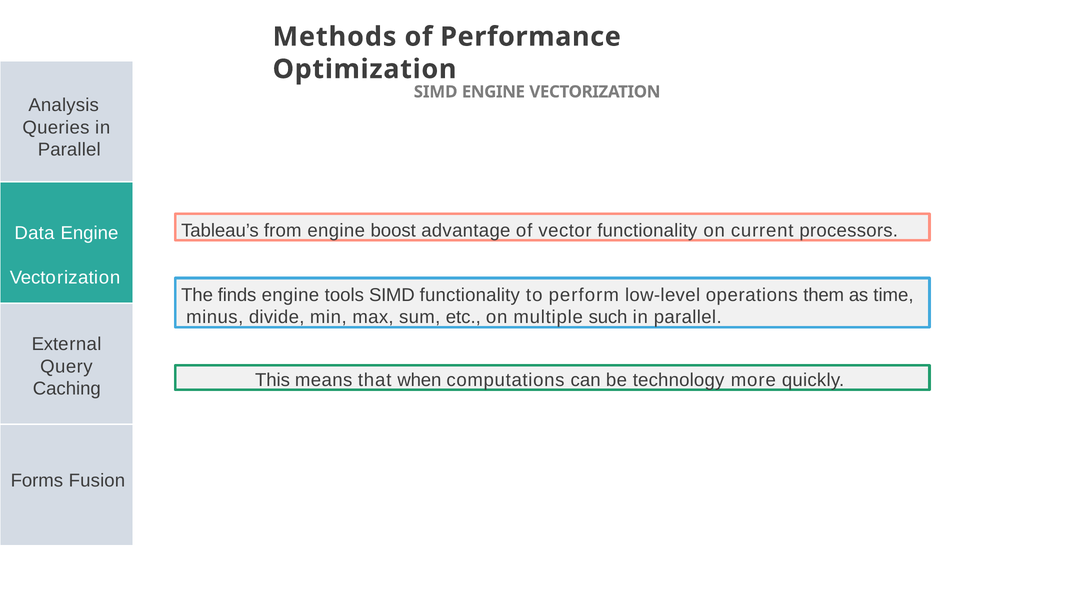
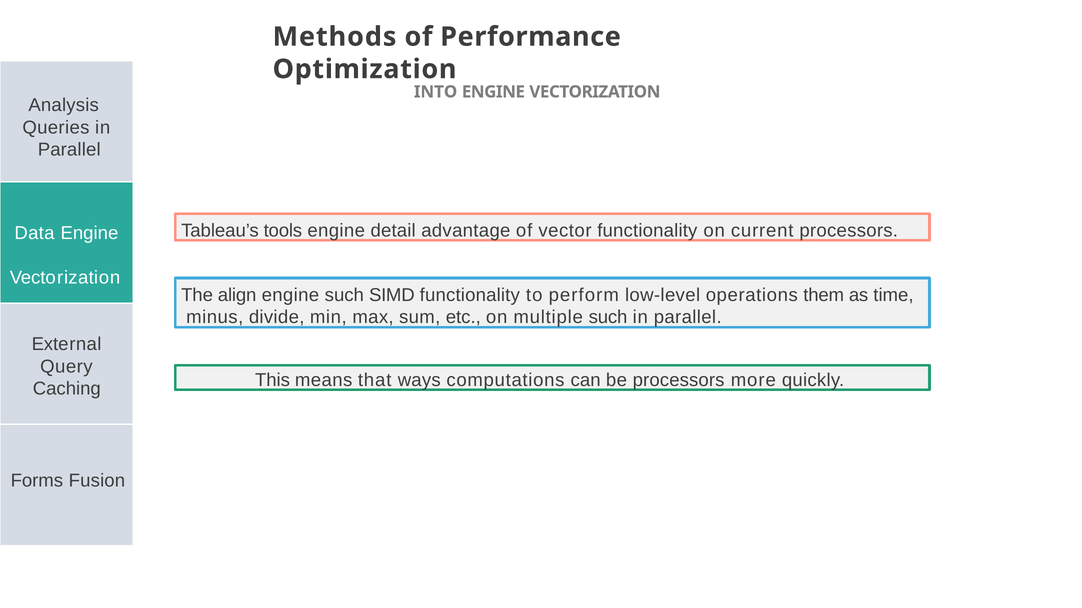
SIMD: SIMD -> INTO (436, 92)
from: from -> tools (283, 231)
boost: boost -> detail (393, 231)
finds: finds -> align (237, 295)
engine tools: tools -> such (344, 295)
when: when -> ways (419, 380)
be technology: technology -> processors (679, 380)
